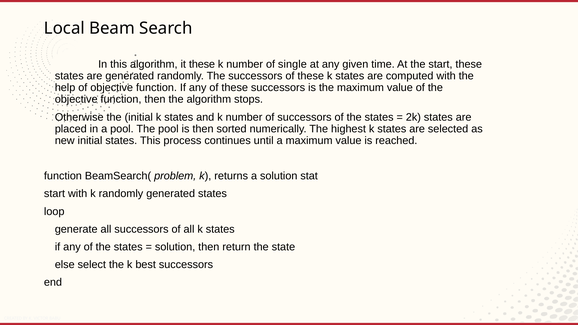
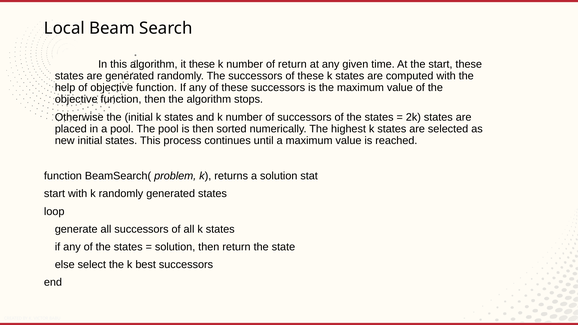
of single: single -> return (292, 64)
